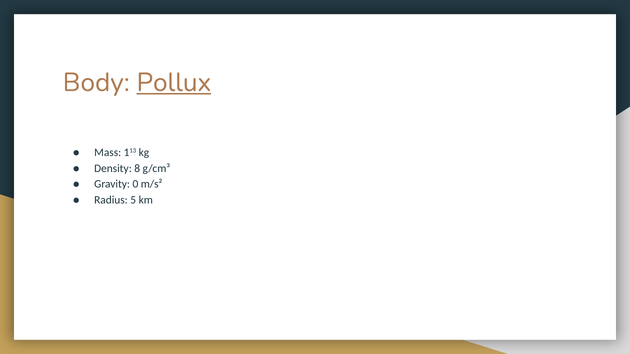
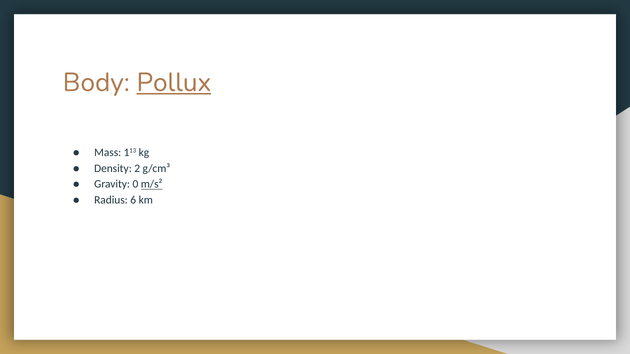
8: 8 -> 2 (137, 169)
m/s² underline: none -> present (152, 184)
5: 5 -> 6 (133, 200)
